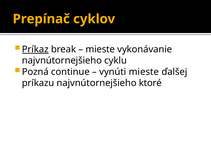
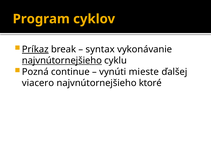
Prepínač: Prepínač -> Program (41, 19)
mieste: mieste -> syntax (100, 49)
najvnútornejšieho underline: none -> present (62, 61)
príkazu: príkazu -> viacero (38, 83)
